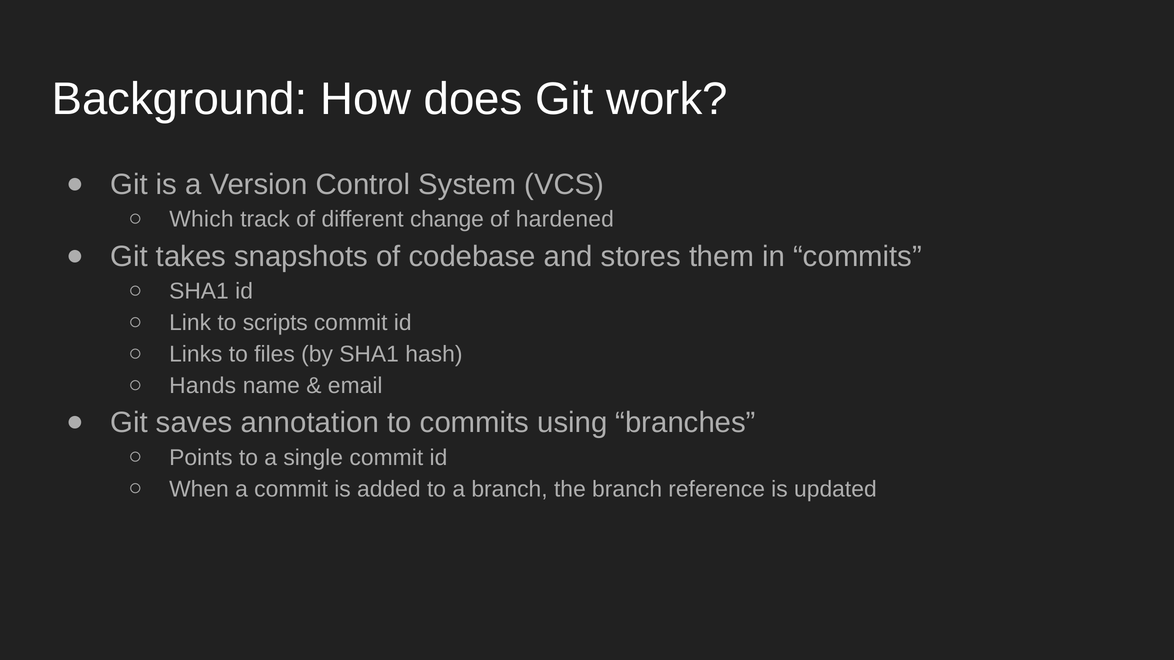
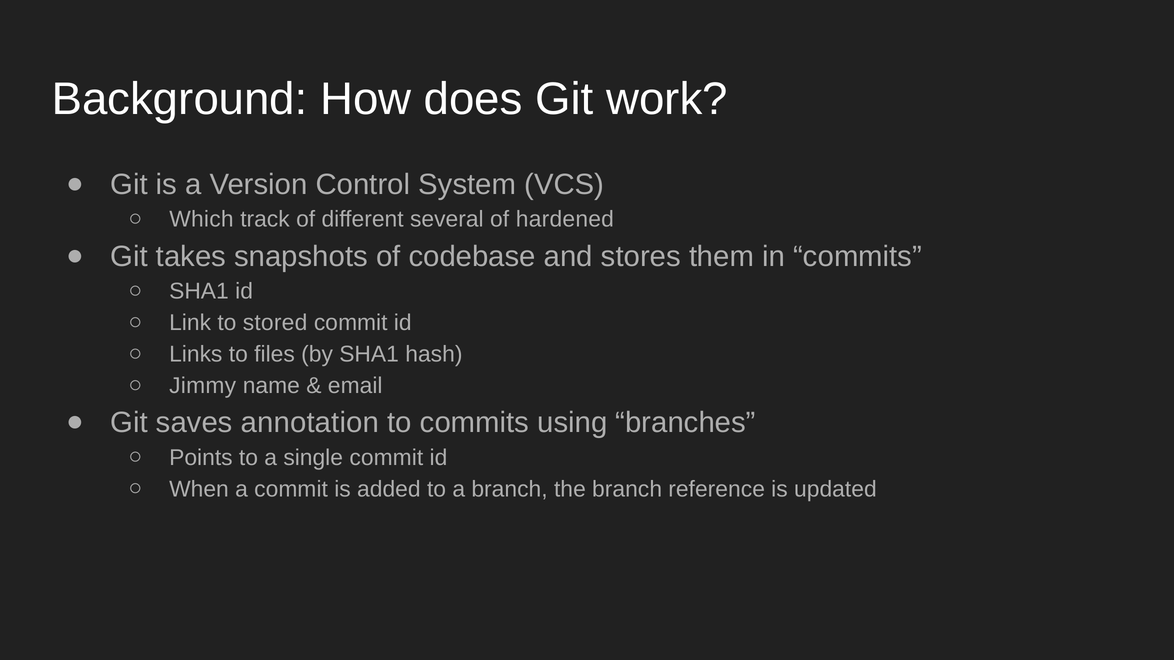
change: change -> several (447, 220)
scripts: scripts -> stored (275, 323)
Hands: Hands -> Jimmy (203, 386)
